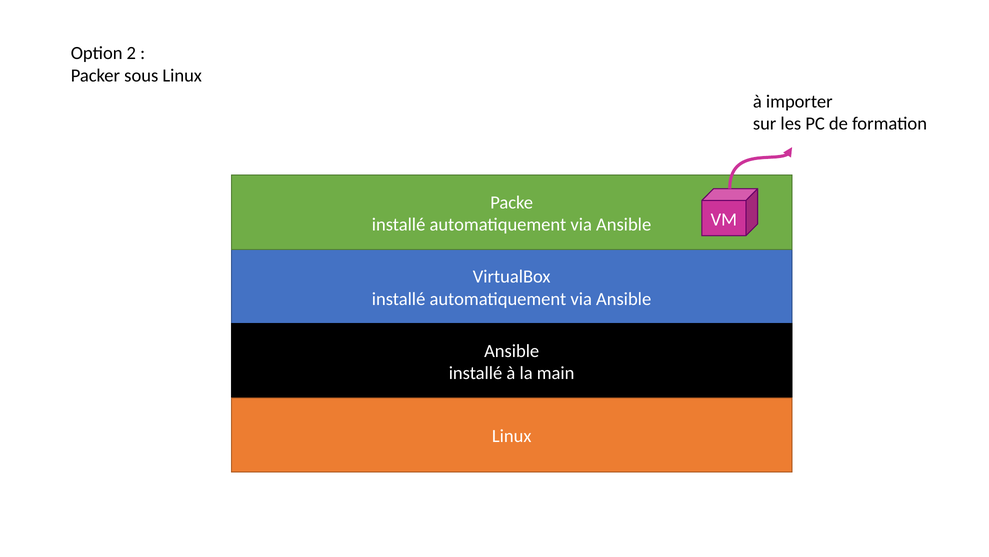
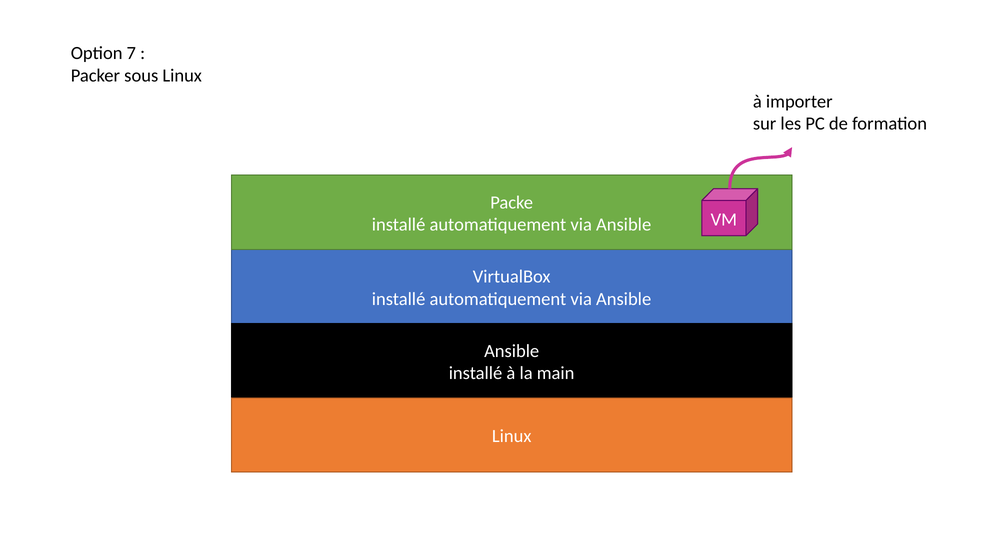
2: 2 -> 7 (131, 53)
